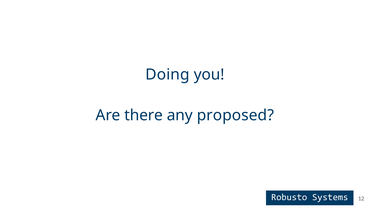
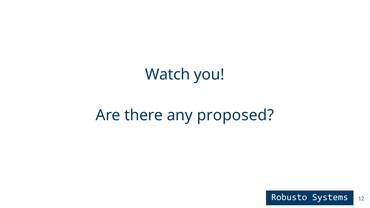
Doing: Doing -> Watch (168, 74)
